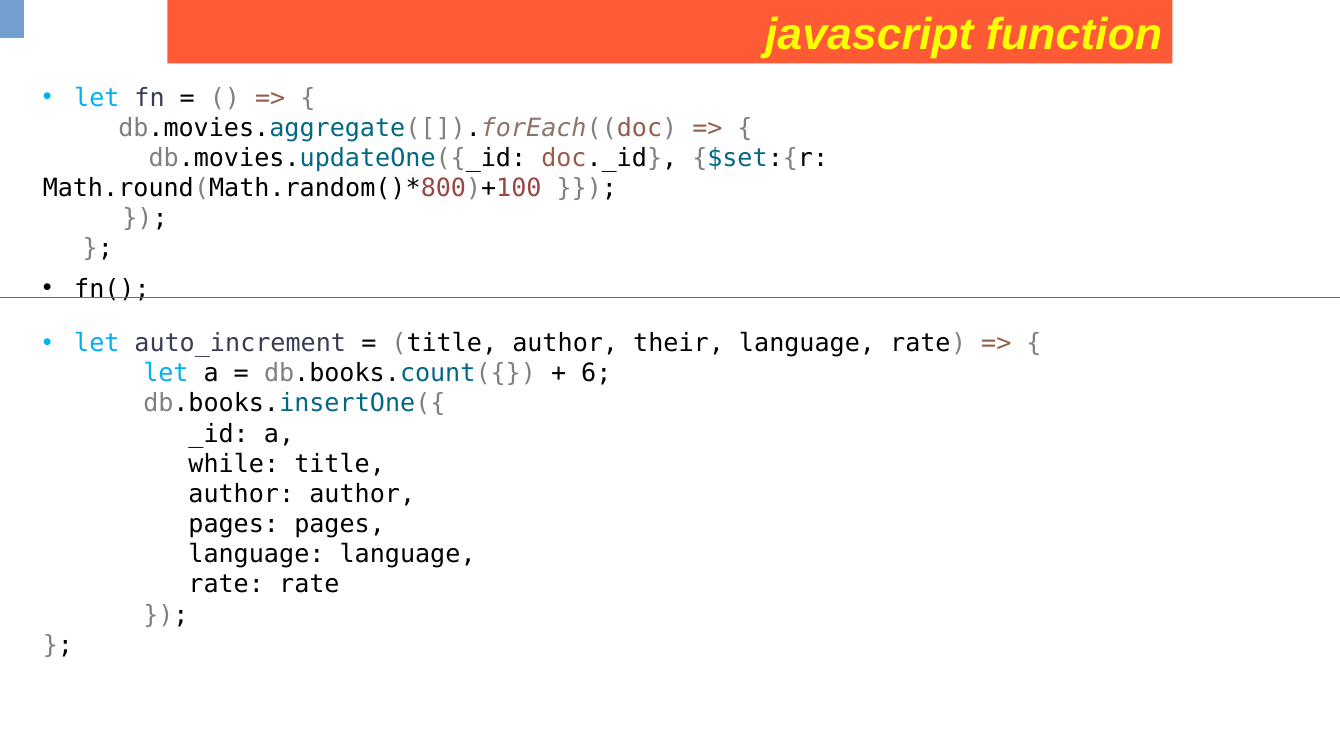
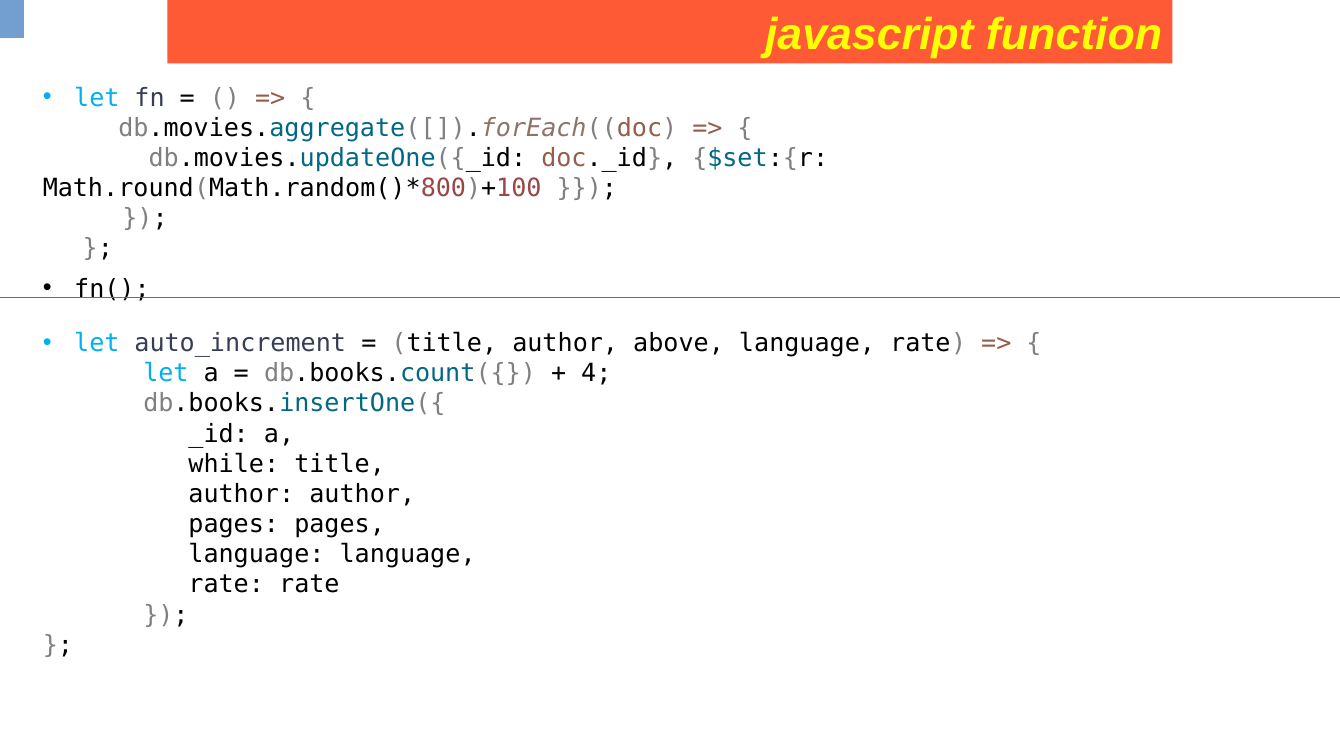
their: their -> above (679, 343)
6: 6 -> 4 (596, 373)
